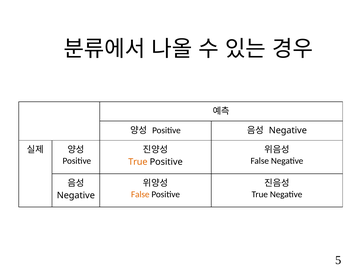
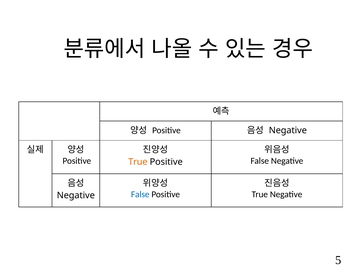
False colour: orange -> blue (140, 194)
